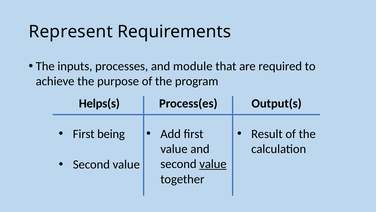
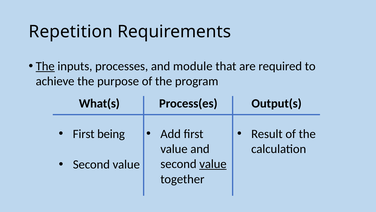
Represent: Represent -> Repetition (71, 32)
The underline: none -> present (45, 66)
Helps(s: Helps(s -> What(s (99, 103)
